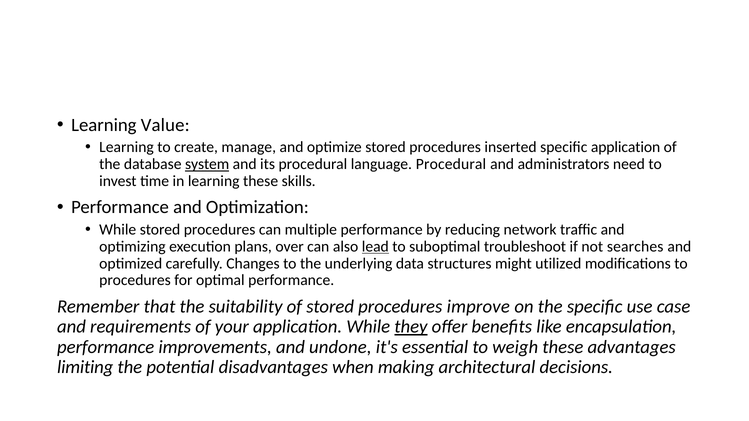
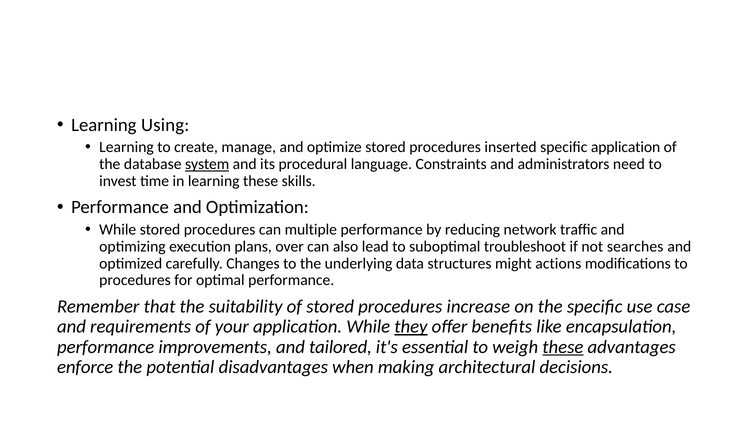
Value: Value -> Using (165, 125)
language Procedural: Procedural -> Constraints (451, 164)
lead underline: present -> none (375, 247)
utilized: utilized -> actions (558, 264)
improve: improve -> increase (478, 307)
undone: undone -> tailored (340, 347)
these underline: none -> present (563, 347)
limiting: limiting -> enforce (85, 367)
